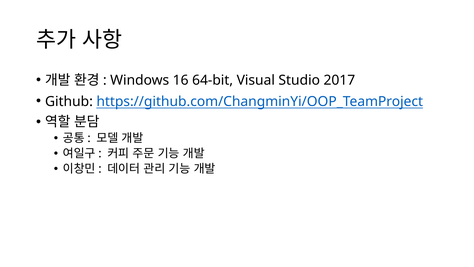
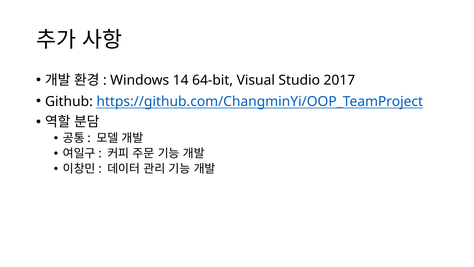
16: 16 -> 14 (181, 80)
